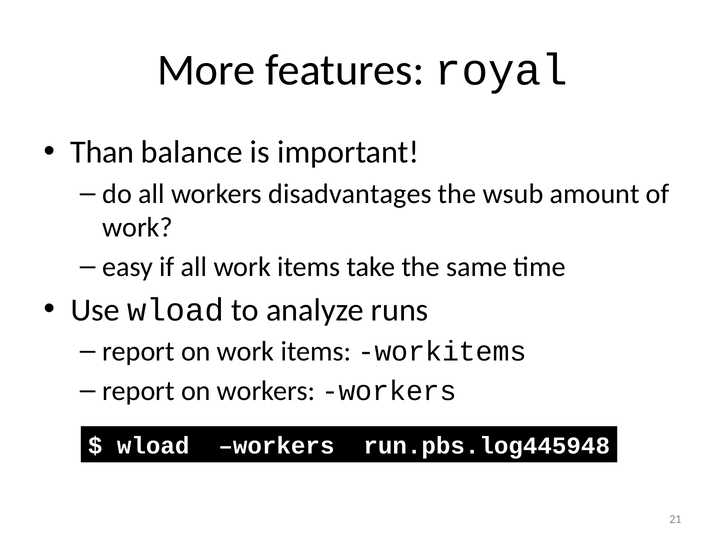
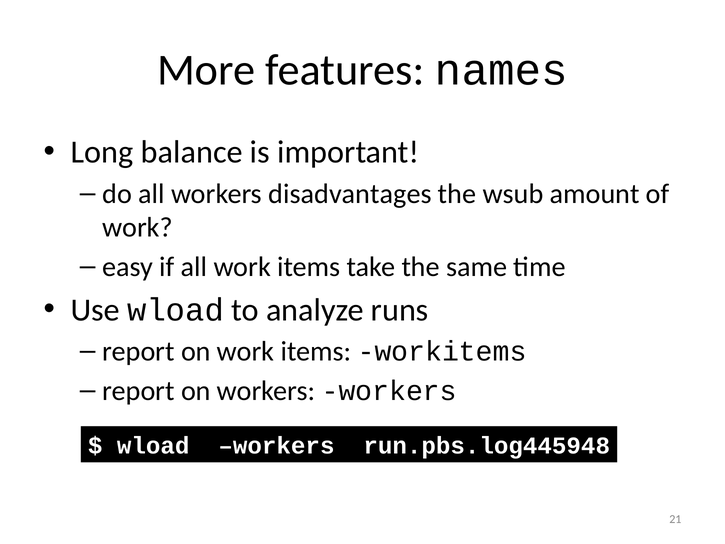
royal: royal -> names (501, 70)
Than: Than -> Long (102, 152)
